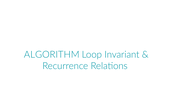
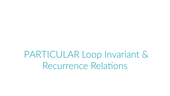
ALGORITHM: ALGORITHM -> PARTICULAR (52, 54)
